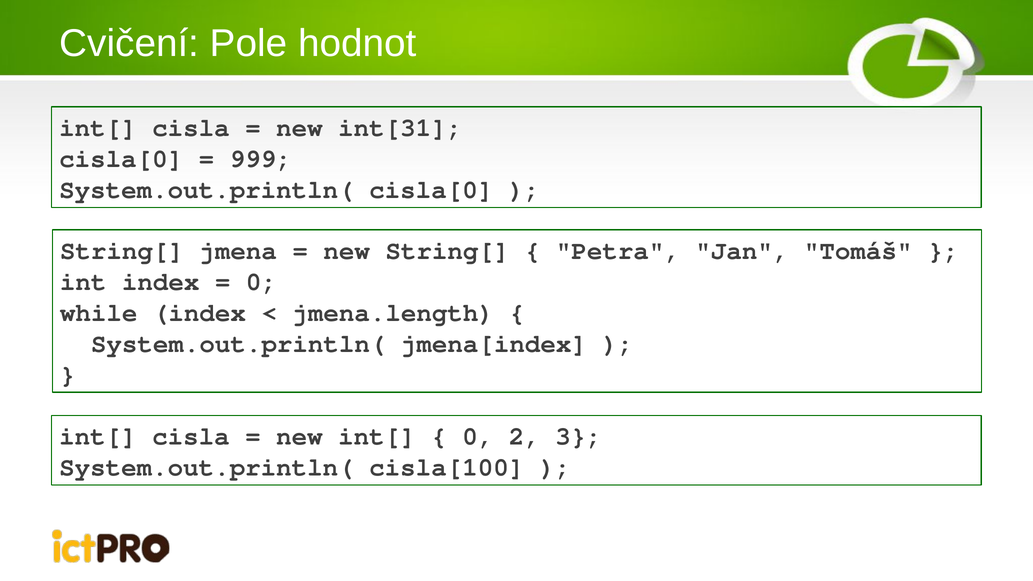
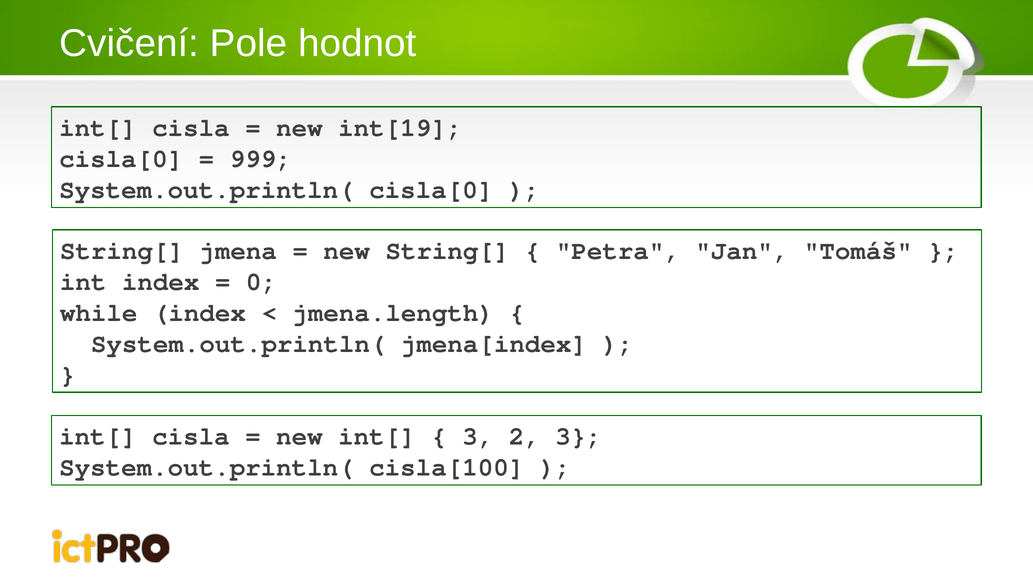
int[31: int[31 -> int[19 (400, 128)
0: 0 -> 3 (478, 436)
